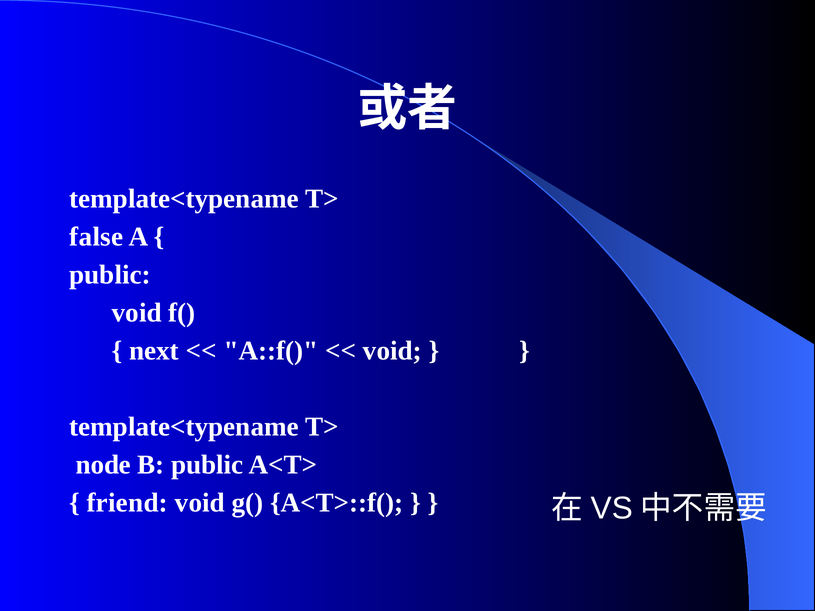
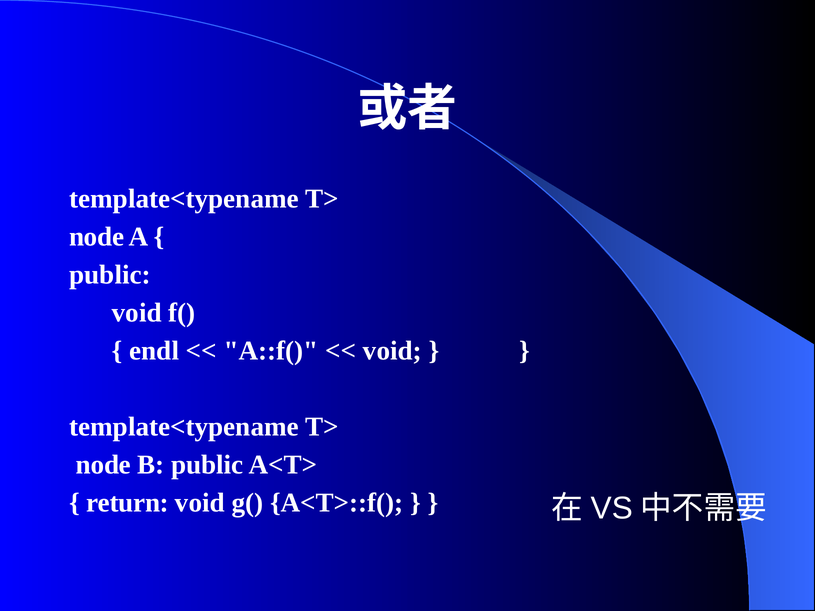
false: false -> node (97, 237)
next: next -> endl (154, 351)
friend: friend -> return (128, 503)
